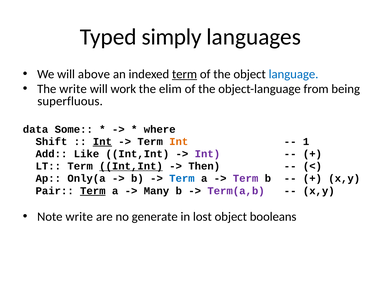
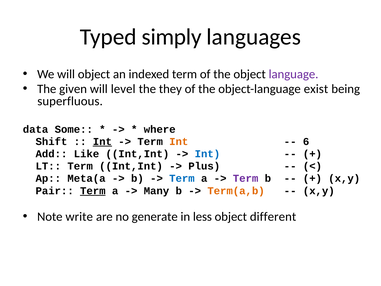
will above: above -> object (94, 74)
term underline: present -> none (185, 74)
language colour: blue -> purple (294, 74)
The write: write -> given (73, 89)
work: work -> level (123, 89)
elim: elim -> they (170, 89)
from: from -> exist (316, 89)
1: 1 -> 6 (306, 141)
Int colour: purple -> blue (207, 154)
Int,Int underline: present -> none (131, 166)
Then: Then -> Plus (204, 166)
Only(a: Only(a -> Meta(a (86, 178)
Term(a,b colour: purple -> orange (236, 191)
lost: lost -> less (202, 216)
booleans: booleans -> different (273, 216)
